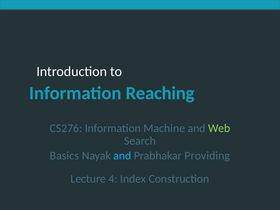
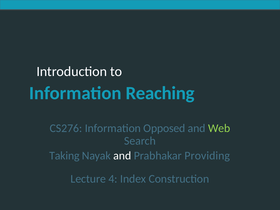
Machine: Machine -> Opposed (164, 128)
Basics: Basics -> Taking (64, 156)
and colour: light blue -> white (122, 156)
